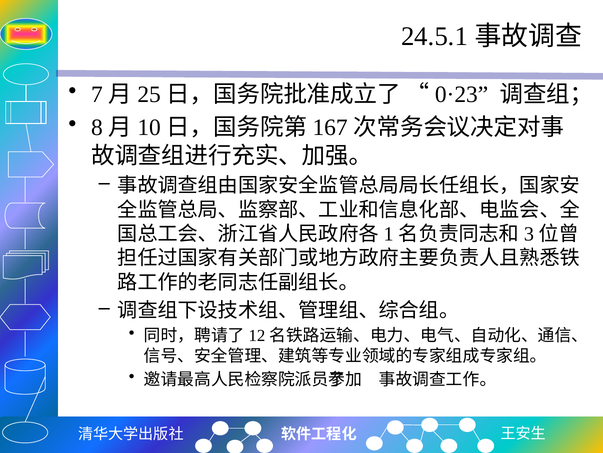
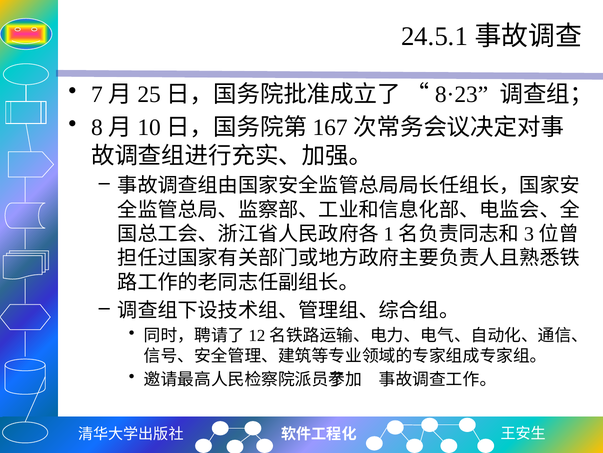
0·23: 0·23 -> 8·23 (462, 95)
